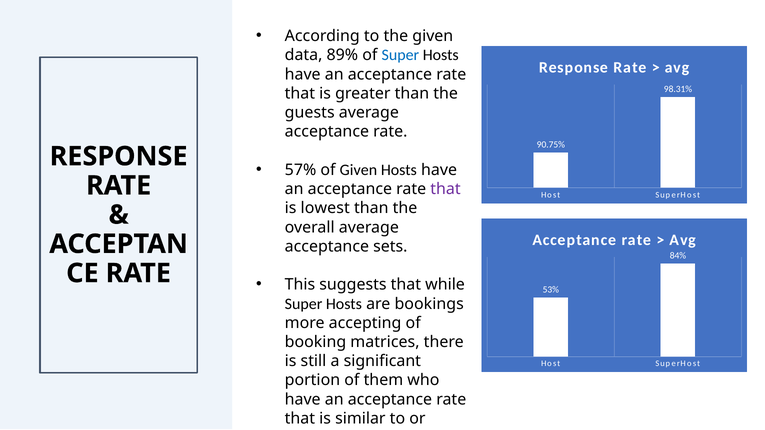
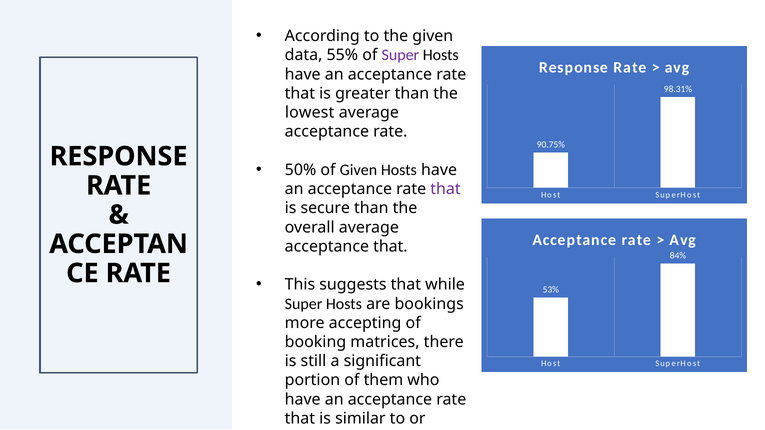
89%: 89% -> 55% (342, 55)
Super colour: blue -> purple (400, 55)
guests: guests -> lowest (310, 113)
57%: 57% -> 50% (301, 170)
lowest: lowest -> secure (325, 208)
acceptance sets: sets -> that (390, 247)
